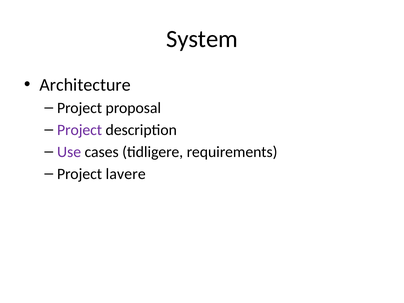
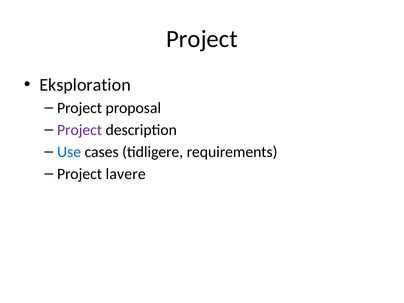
System: System -> Project (202, 39)
Architecture: Architecture -> Eksploration (85, 85)
Use colour: purple -> blue (69, 152)
